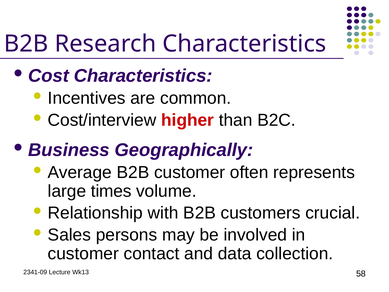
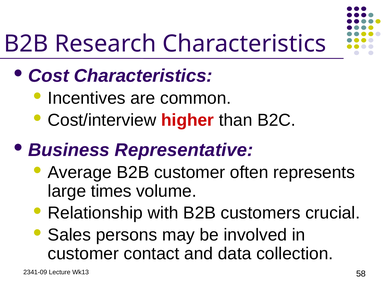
Geographically: Geographically -> Representative (184, 150)
